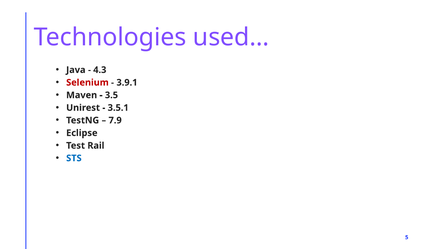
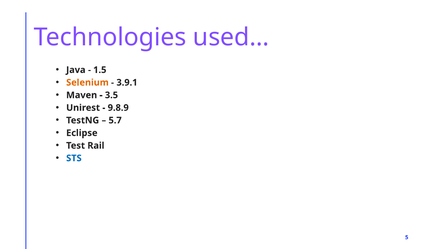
4.3: 4.3 -> 1.5 (100, 70)
Selenium colour: red -> orange (87, 82)
3.5.1: 3.5.1 -> 9.8.9 (118, 108)
7.9: 7.9 -> 5.7 (115, 120)
